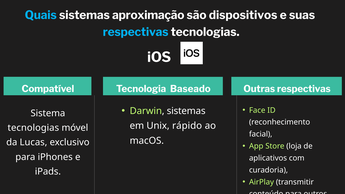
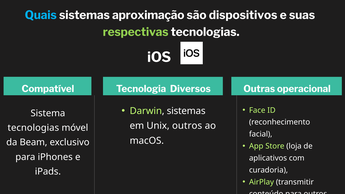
respectivas colour: light blue -> light green (136, 32)
Baseado: Baseado -> Diversos (190, 89)
Outras respectivas: respectivas -> operacional (304, 89)
Unix rápido: rápido -> outros (187, 126)
Lucas: Lucas -> Beam (34, 142)
